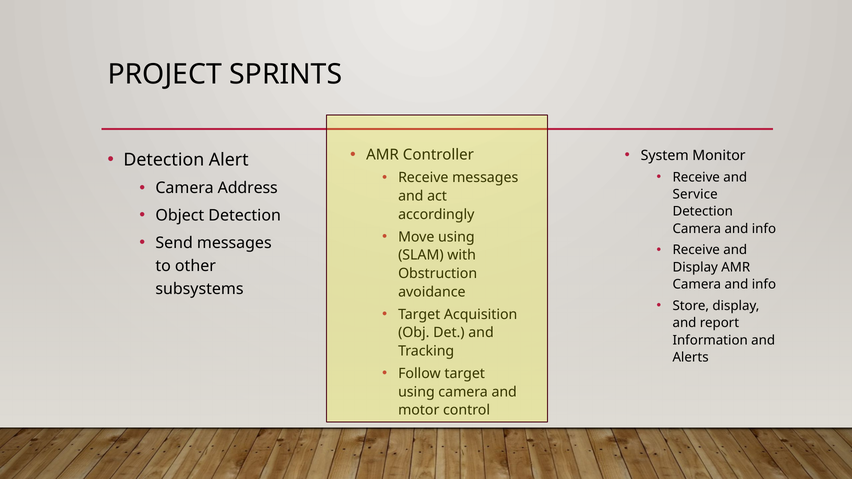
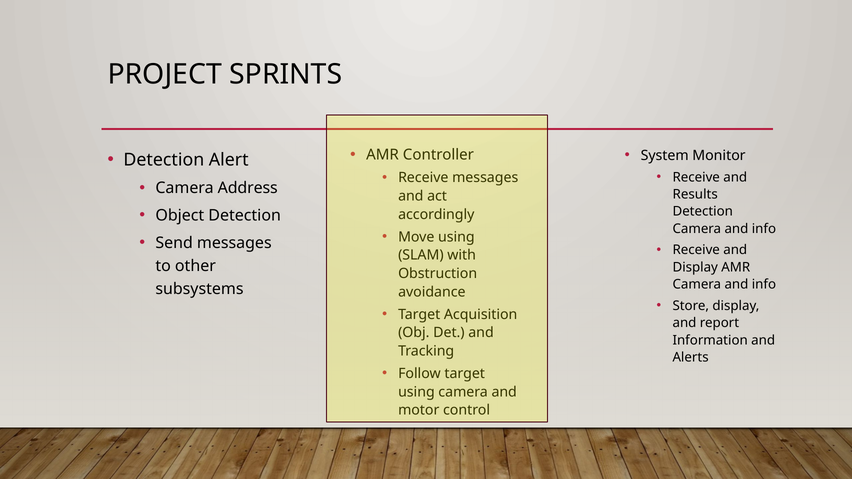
Service: Service -> Results (695, 194)
